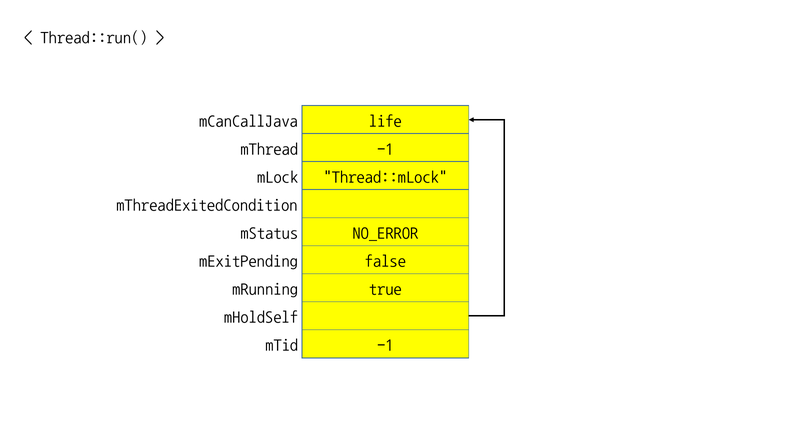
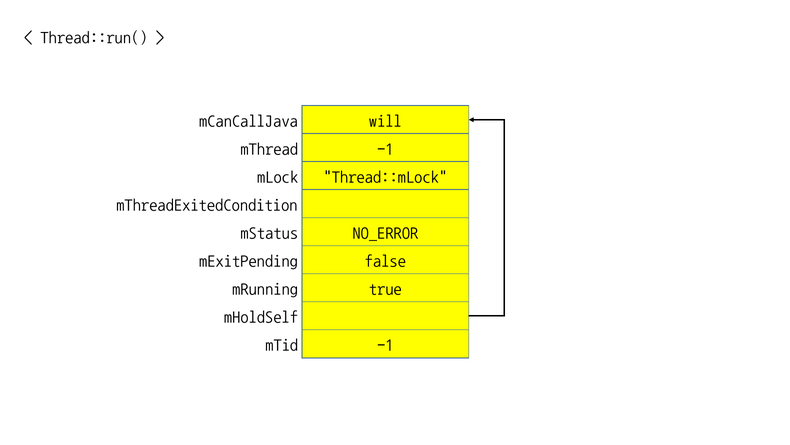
life: life -> will (385, 121)
